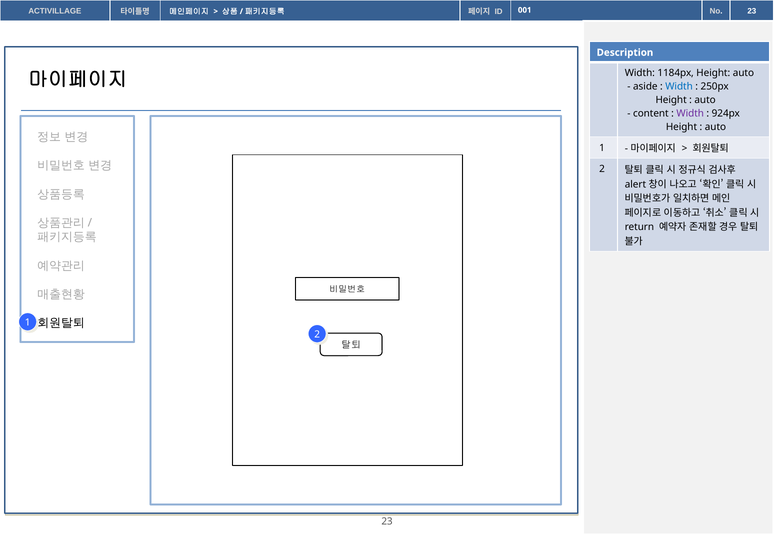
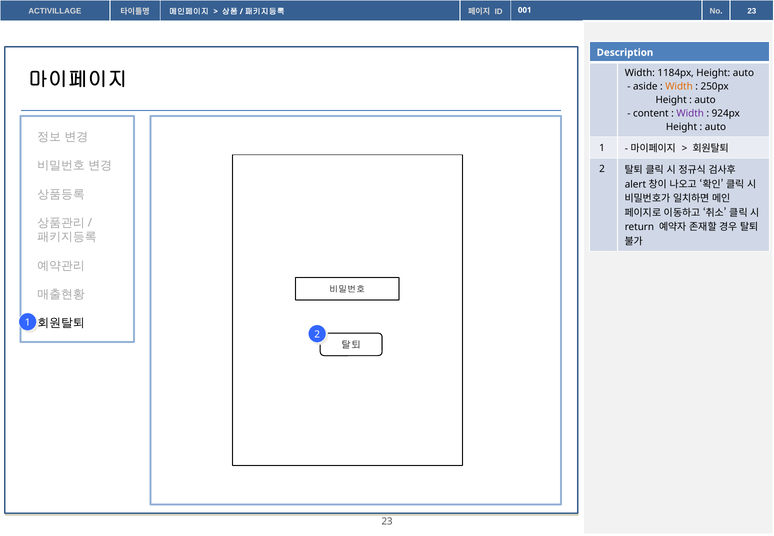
Width colour: blue -> orange (679, 87)
